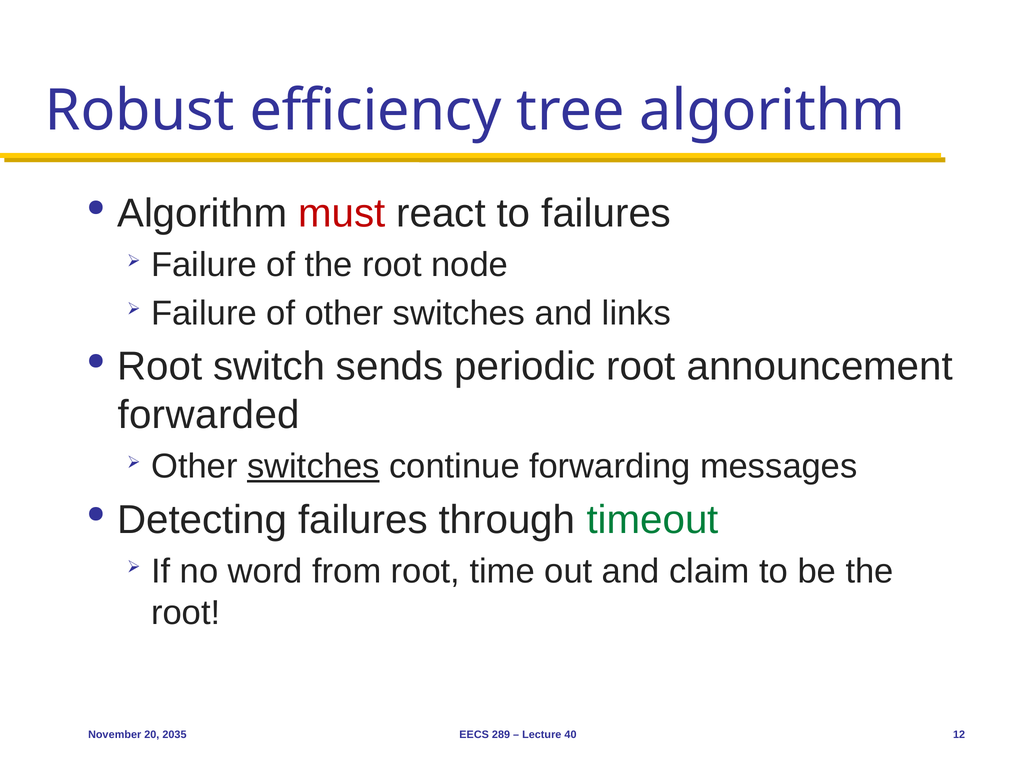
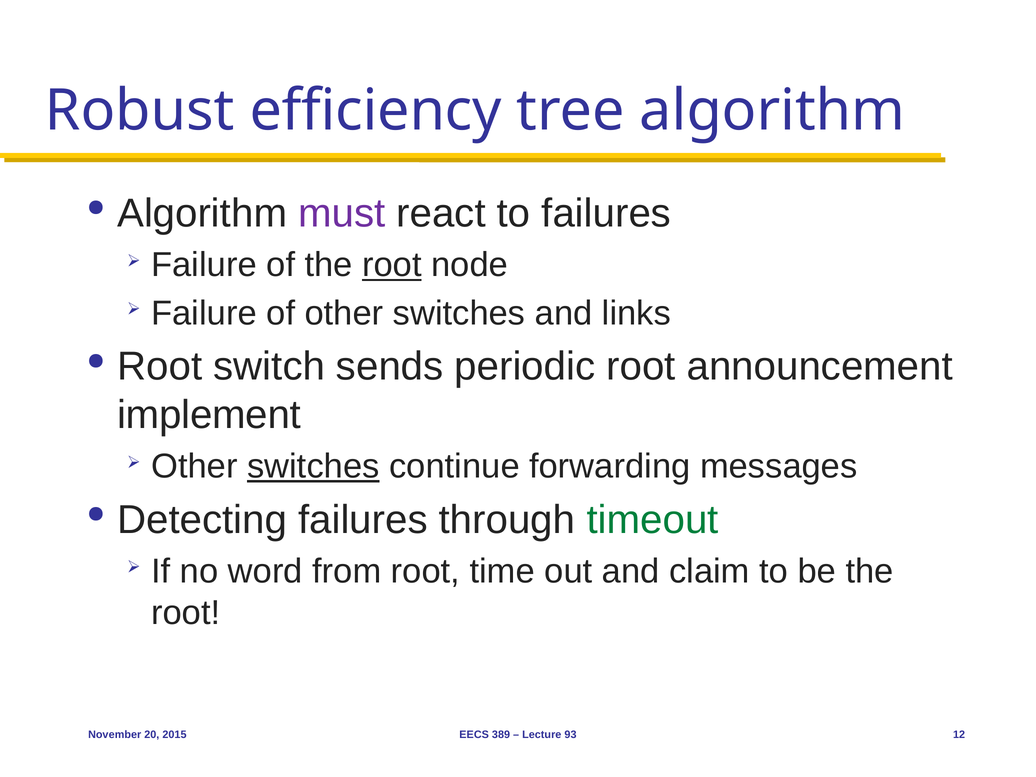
must colour: red -> purple (342, 214)
root underline: none -> present (392, 265)
forwarded: forwarded -> implement (209, 415)
2035: 2035 -> 2015 (174, 735)
289: 289 -> 389 (501, 735)
40: 40 -> 93 (571, 735)
